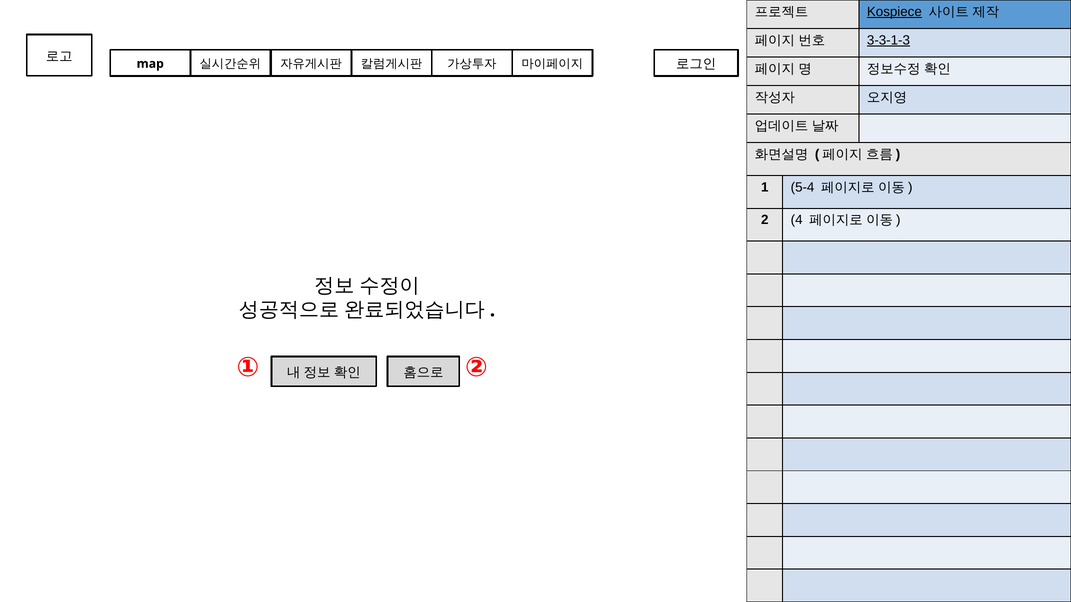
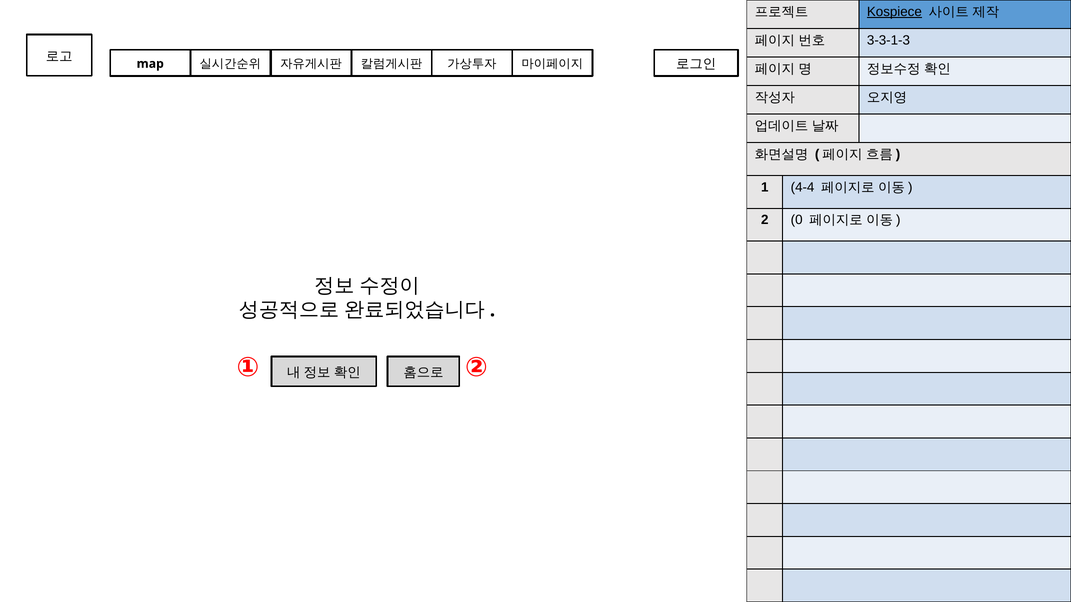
3-3-1-3 underline: present -> none (888, 40)
5-4: 5-4 -> 4-4 (803, 187)
4: 4 -> 0 (797, 220)
